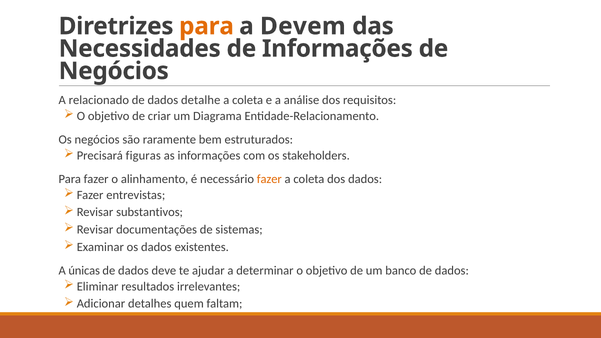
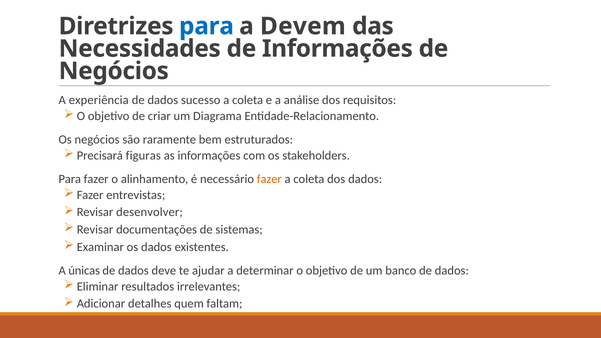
para colour: orange -> blue (206, 26)
relacionado: relacionado -> experiência (99, 100)
detalhe: detalhe -> sucesso (201, 100)
substantivos: substantivos -> desenvolver (149, 212)
